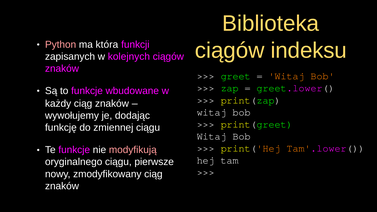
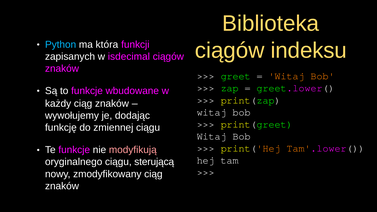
Python colour: pink -> light blue (61, 45)
kolejnych: kolejnych -> isdecimal (129, 57)
pierwsze: pierwsze -> sterującą (154, 162)
